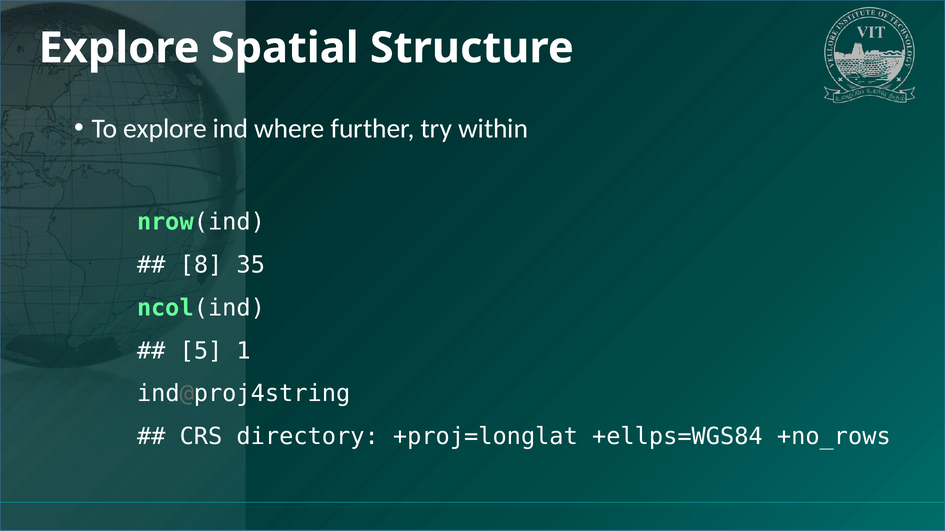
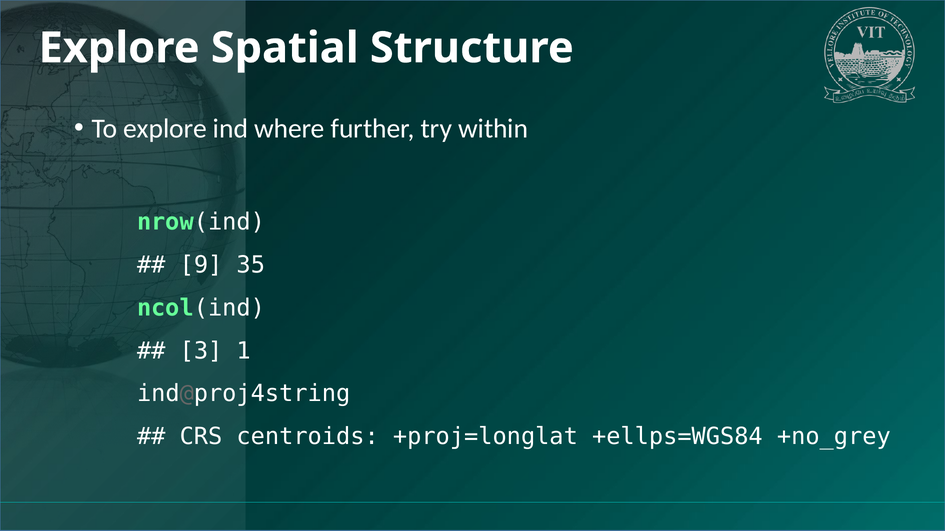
8: 8 -> 9 (201, 265)
5: 5 -> 3 (201, 351)
directory: directory -> centroids (308, 437)
+no_rows: +no_rows -> +no_grey (834, 437)
